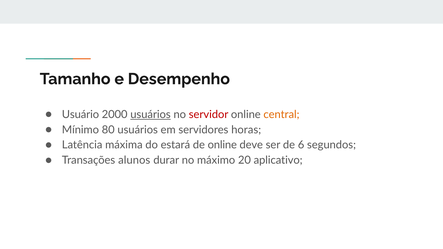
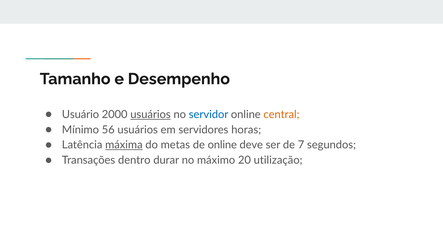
servidor colour: red -> blue (209, 115)
80: 80 -> 56 (108, 130)
máxima underline: none -> present (124, 145)
estará: estará -> metas (175, 145)
6: 6 -> 7 (301, 145)
alunos: alunos -> dentro (134, 160)
aplicativo: aplicativo -> utilização (278, 160)
